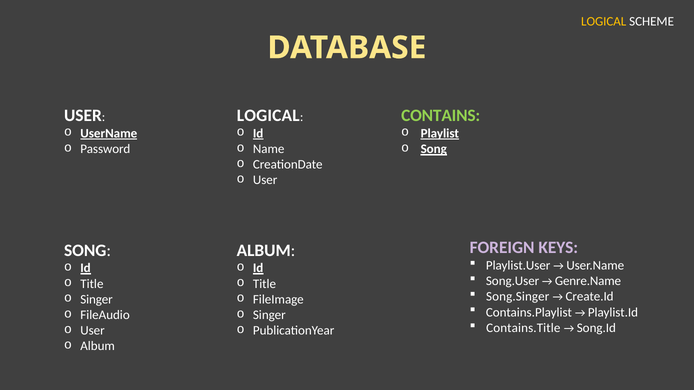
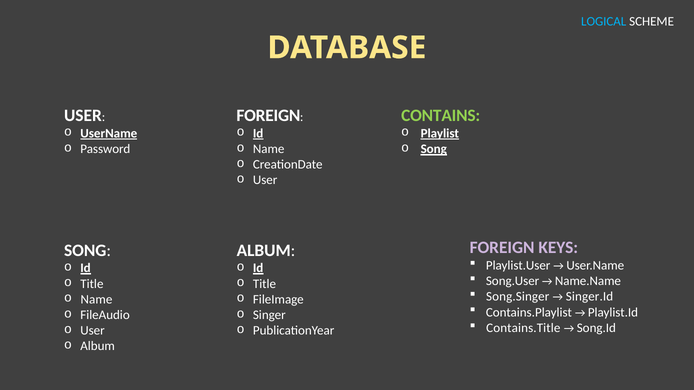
LOGICAL colour: yellow -> light blue (604, 22)
LOGICAL: LOGICAL -> FOREIGN (268, 116)
Genre.Name: Genre.Name -> Name.Name (588, 281)
Create.Id: Create.Id -> Singer.Id (589, 297)
Singer: Singer -> Name (96, 300)
